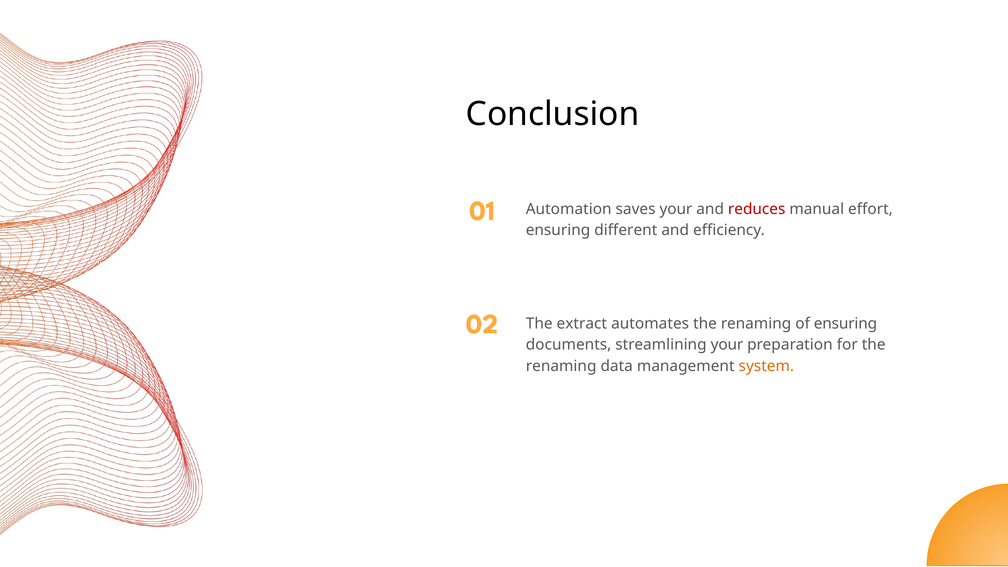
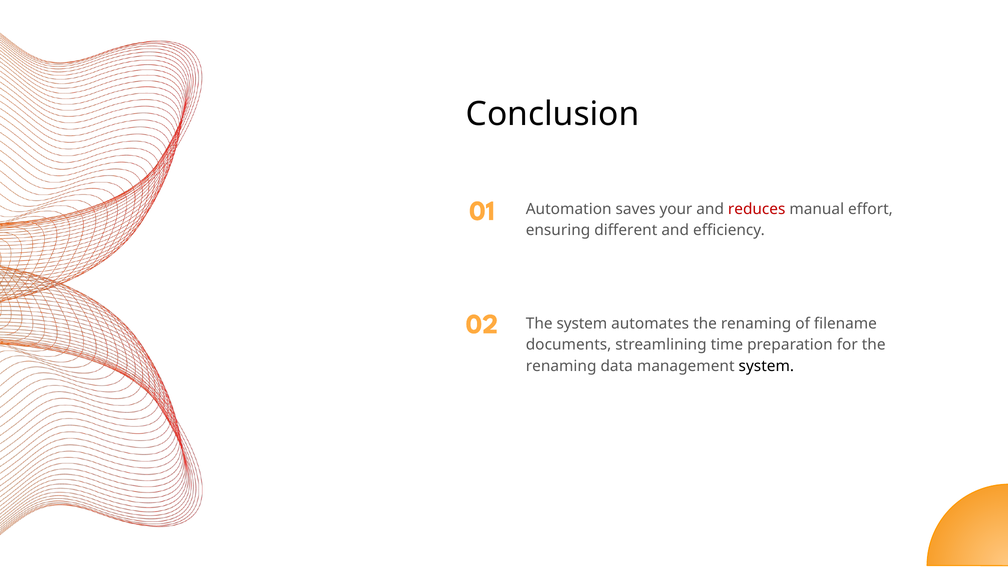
The extract: extract -> system (582, 324)
of ensuring: ensuring -> filename (845, 324)
streamlining your: your -> time (727, 345)
system colour: orange -> black (766, 366)
